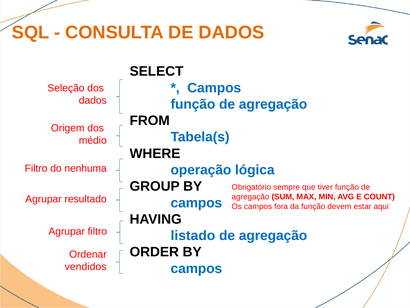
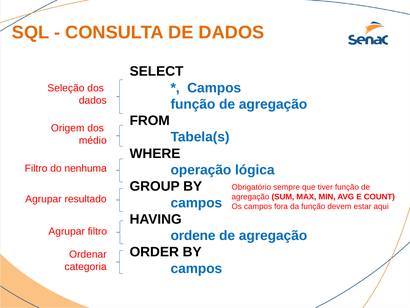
listado: listado -> ordene (193, 235)
vendidos: vendidos -> categoria (86, 266)
